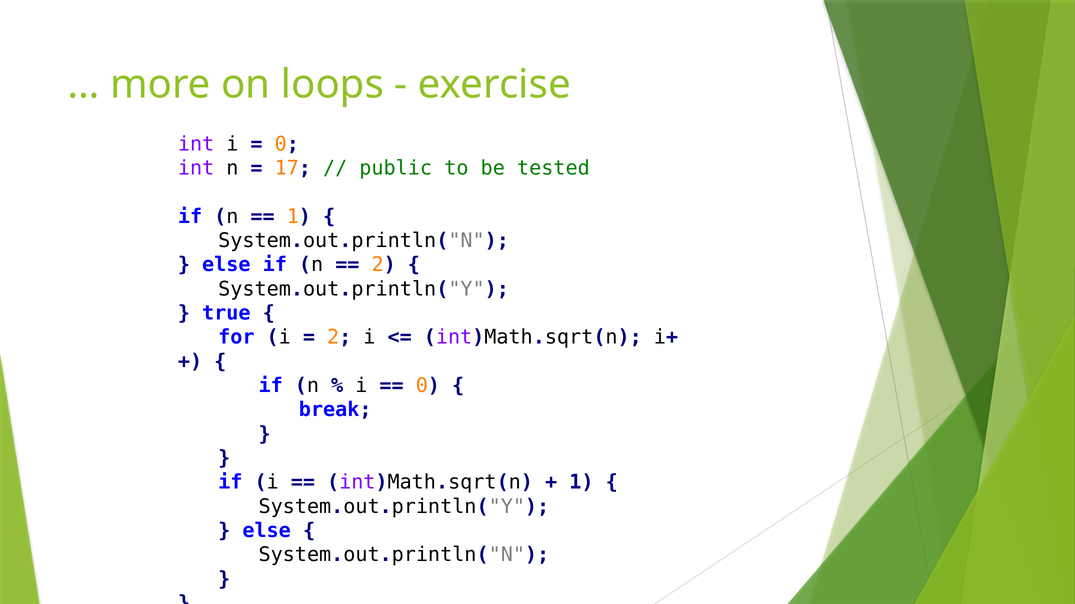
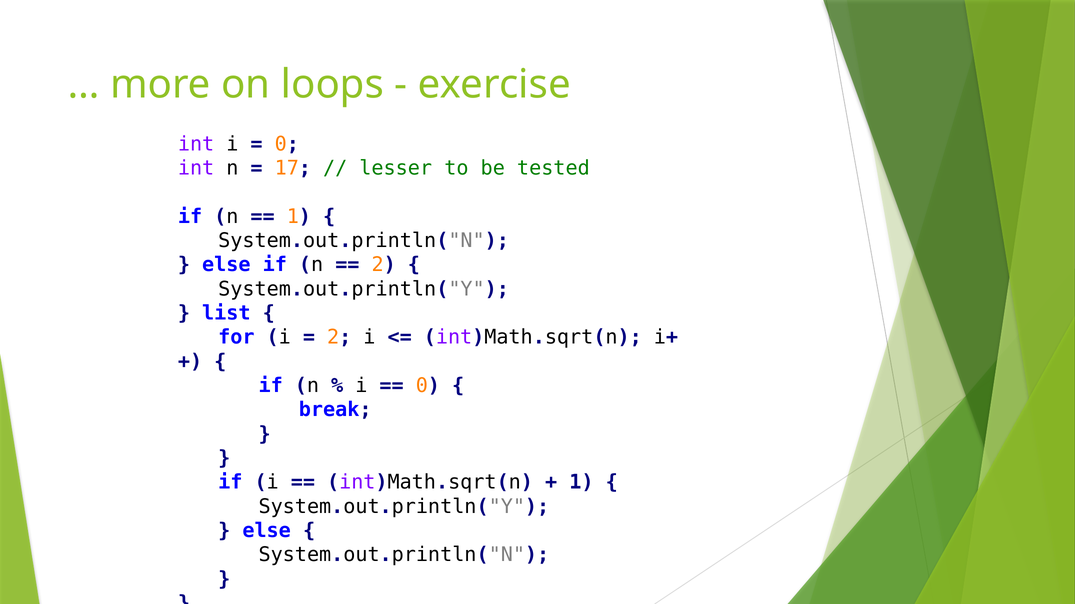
public: public -> lesser (396, 168)
true: true -> list (226, 313)
